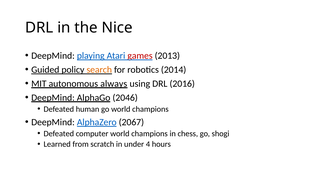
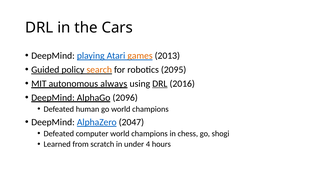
Nice: Nice -> Cars (117, 28)
games colour: red -> orange (140, 56)
2014: 2014 -> 2095 (174, 70)
DRL underline: none -> present (160, 84)
2046: 2046 -> 2096 (125, 98)
2067: 2067 -> 2047 (131, 122)
